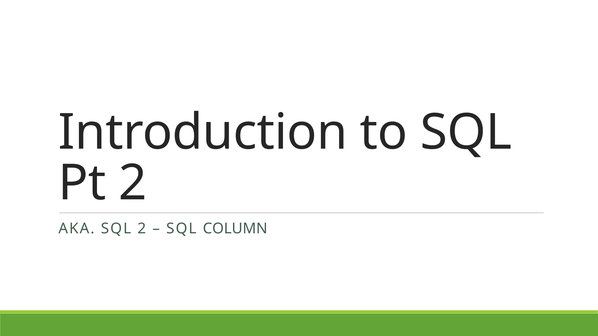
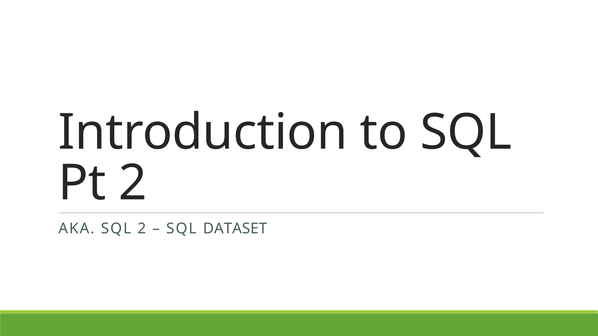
COLUMN: COLUMN -> DATASET (235, 229)
